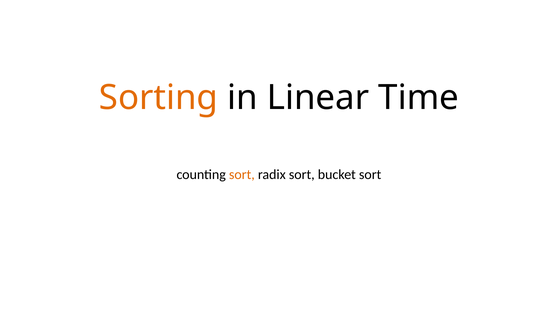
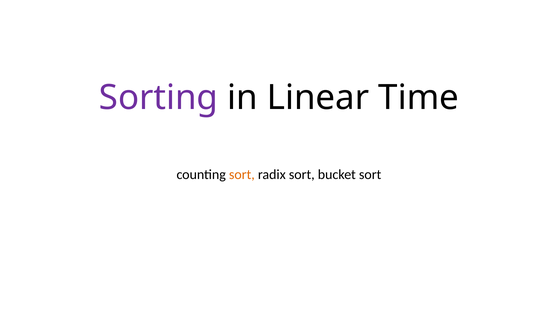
Sorting colour: orange -> purple (159, 98)
